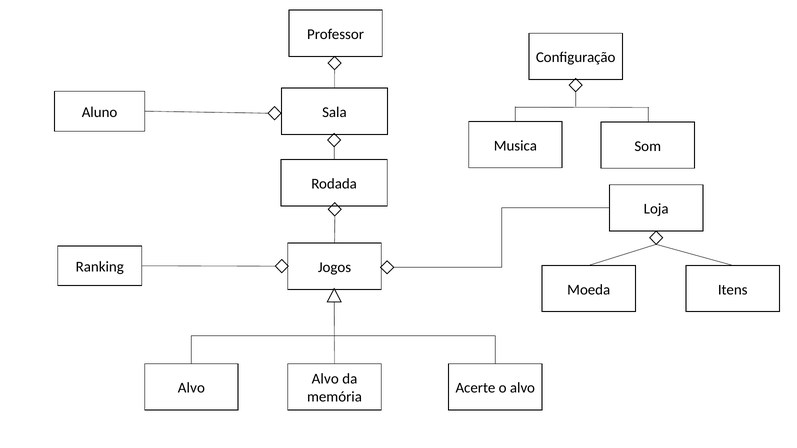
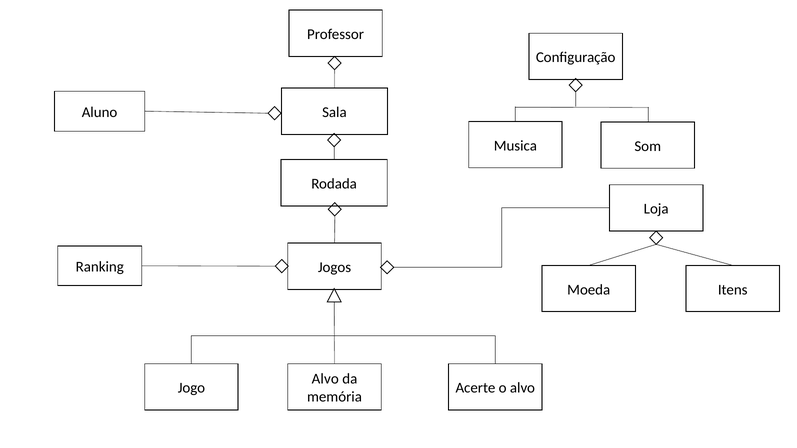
Alvo: Alvo -> Jogo (191, 388)
